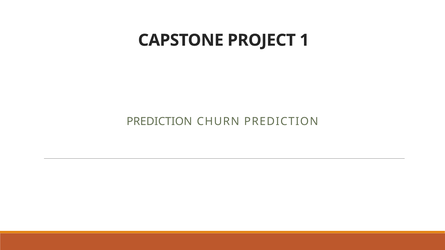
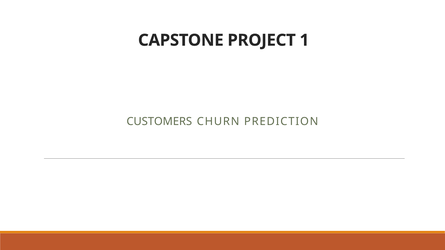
PREDICTION: PREDICTION -> CUSTOMERS (159, 122)
